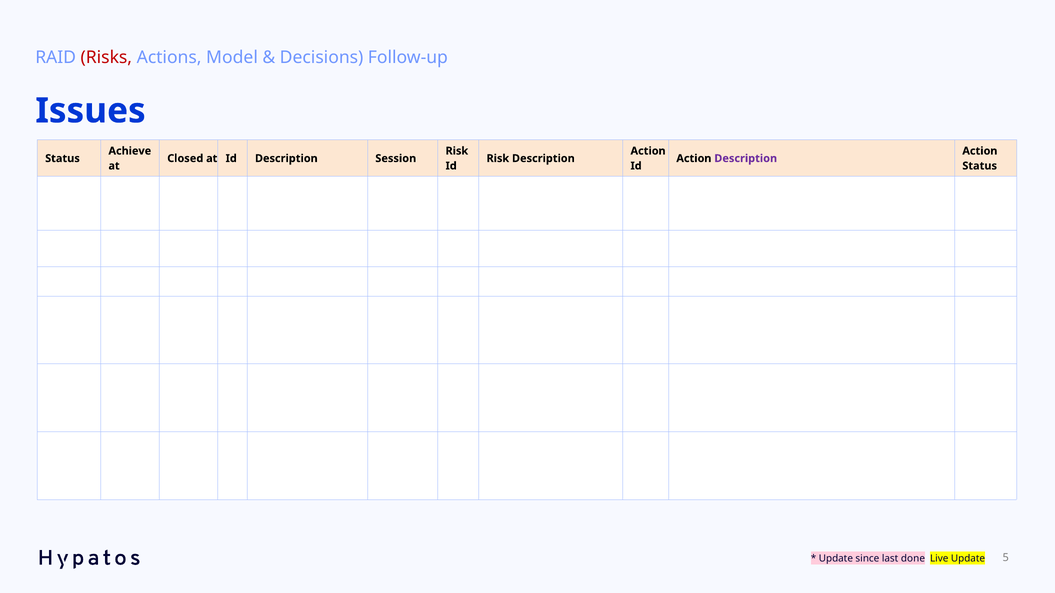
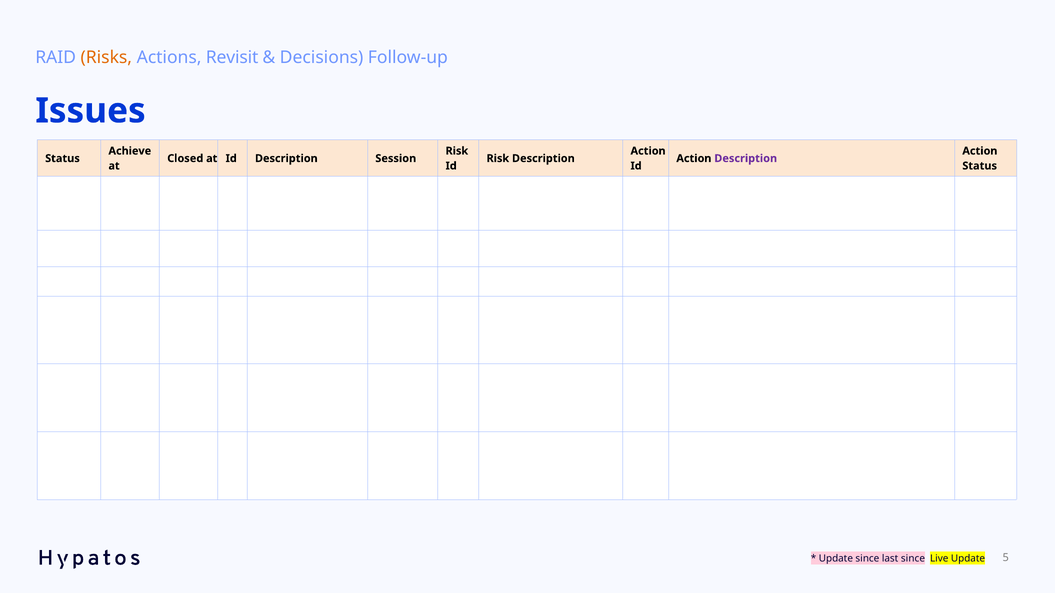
Risks colour: red -> orange (106, 57)
Model: Model -> Revisit (232, 57)
last done: done -> since (913, 559)
